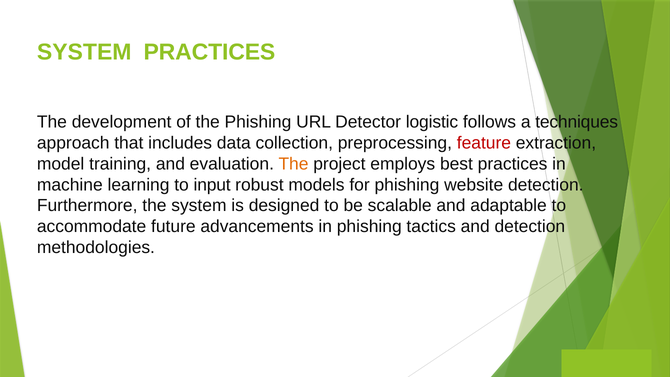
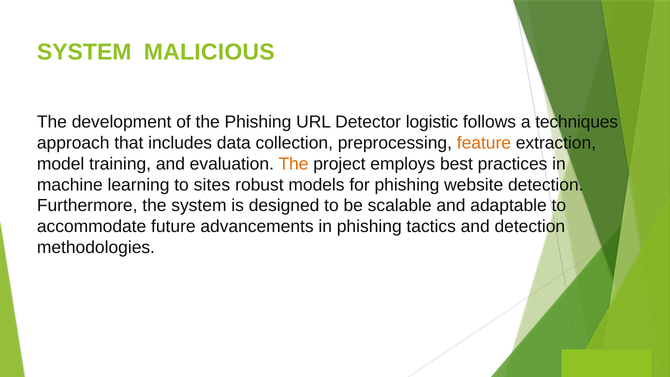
SYSTEM PRACTICES: PRACTICES -> MALICIOUS (209, 52)
feature colour: red -> orange (484, 143)
input: input -> sites (212, 185)
